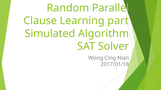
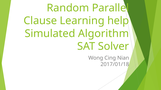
part: part -> help (118, 21)
